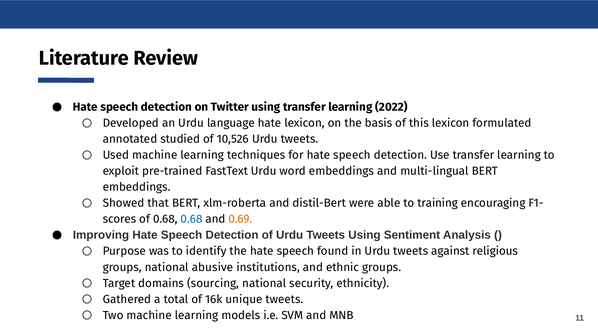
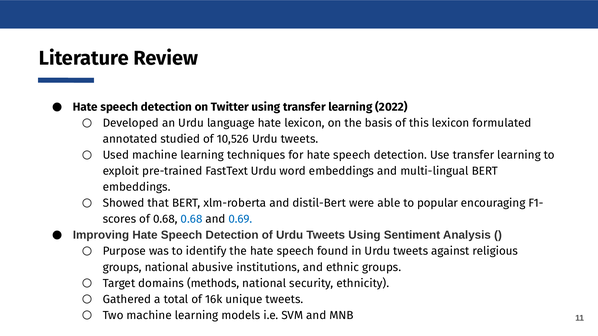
training: training -> popular (438, 203)
0.69 colour: orange -> blue (240, 219)
sourcing: sourcing -> methods (213, 284)
